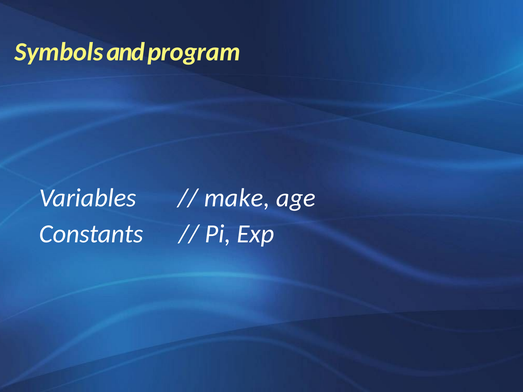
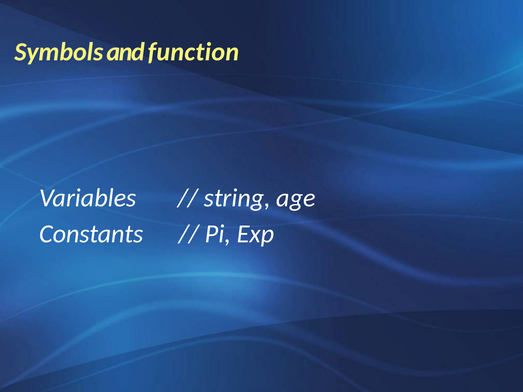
program: program -> function (194, 52)
make: make -> string (237, 198)
